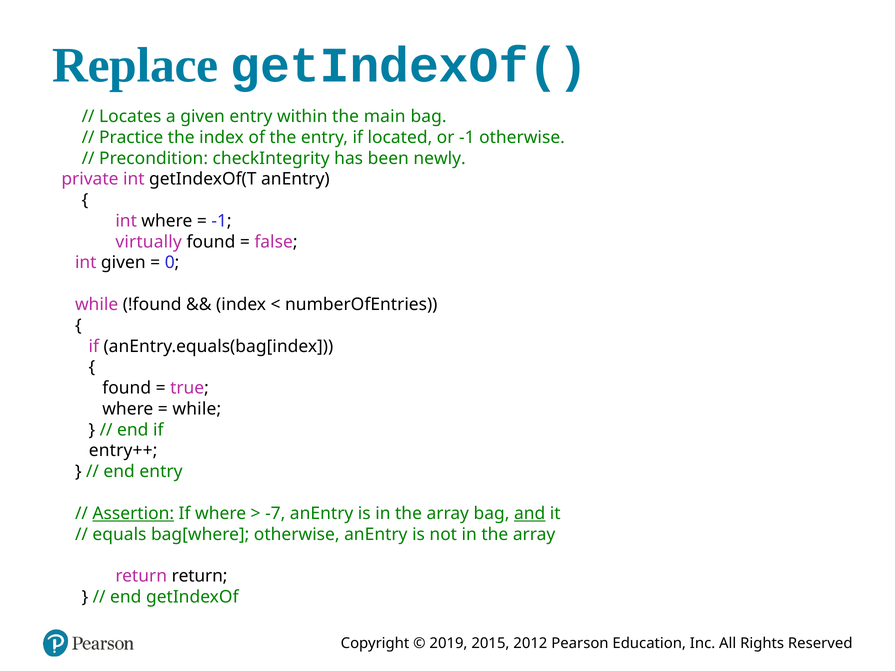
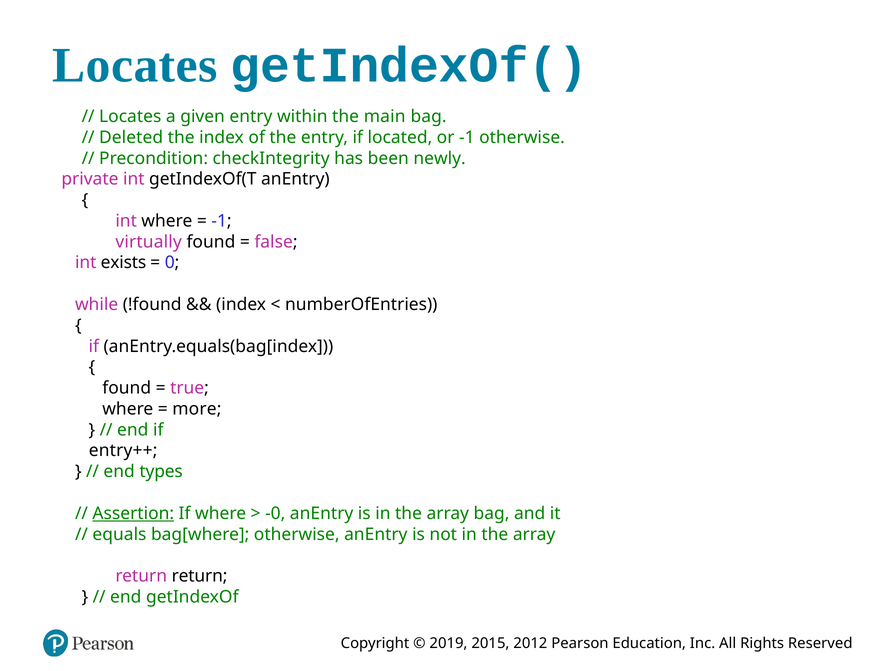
Replace: Replace -> Locates (135, 65)
Practice: Practice -> Deleted (131, 137)
int given: given -> exists (123, 263)
while: while -> more (197, 409)
end entry: entry -> types (161, 472)
-7: -7 -> -0 (275, 514)
and underline: present -> none (530, 514)
